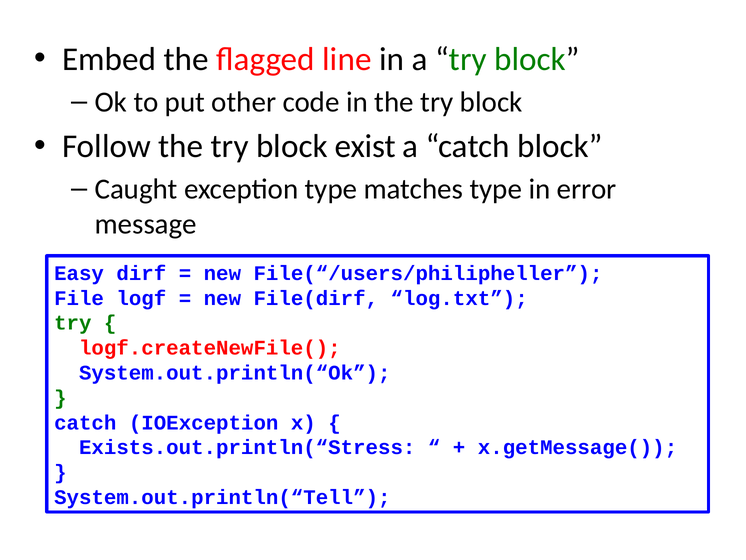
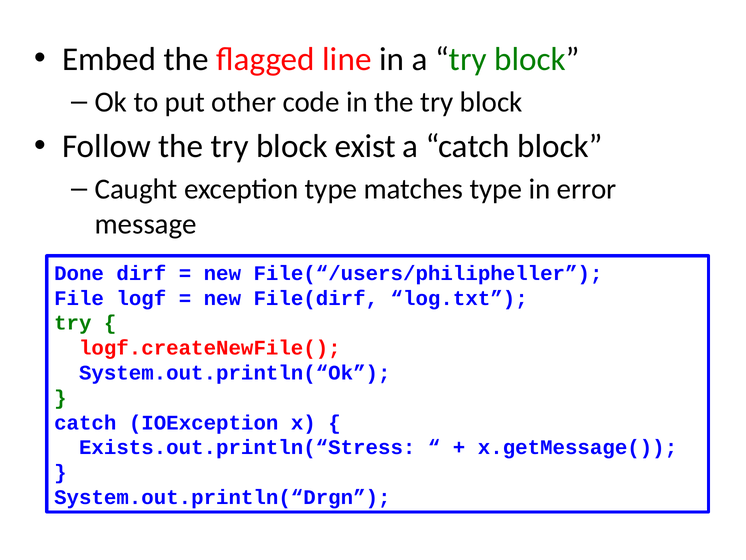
Easy: Easy -> Done (79, 273)
System.out.println(“Tell: System.out.println(“Tell -> System.out.println(“Drgn (222, 497)
